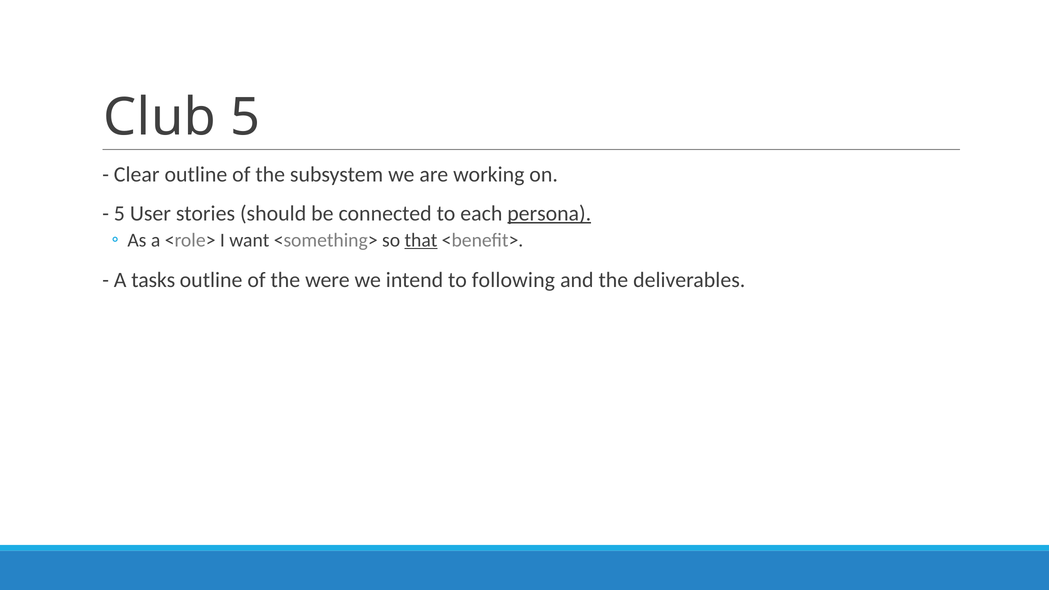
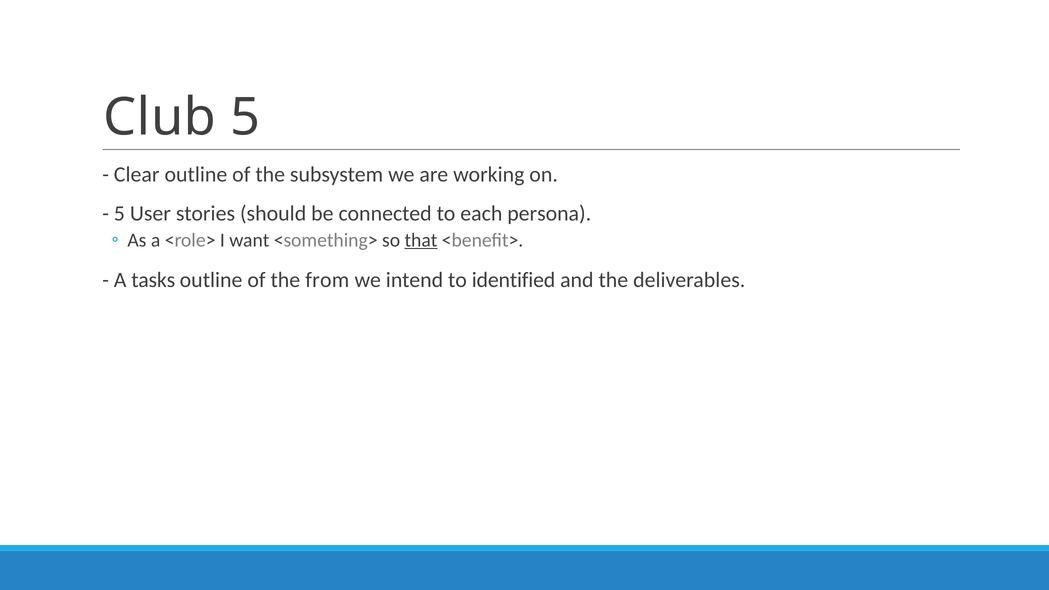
persona underline: present -> none (549, 213)
were: were -> from (327, 280)
following: following -> identified (514, 280)
